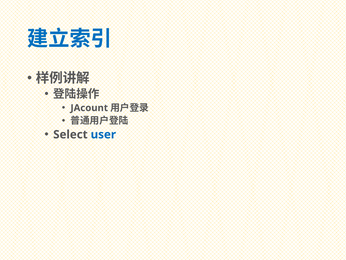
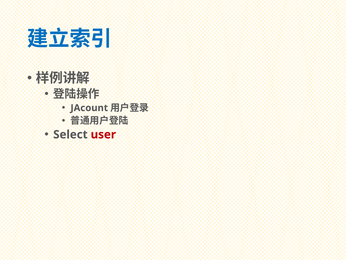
user colour: blue -> red (103, 134)
